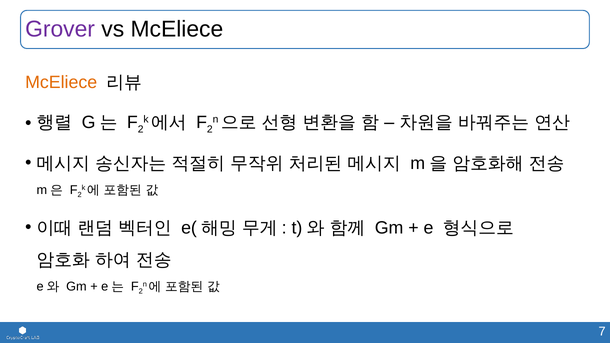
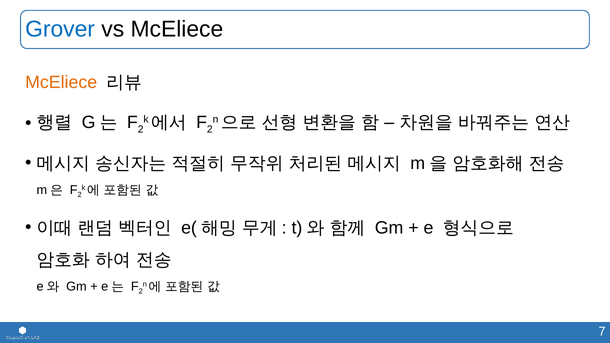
Grover colour: purple -> blue (60, 29)
